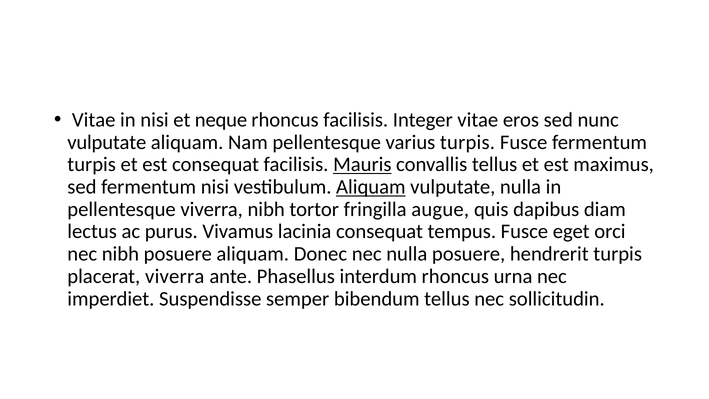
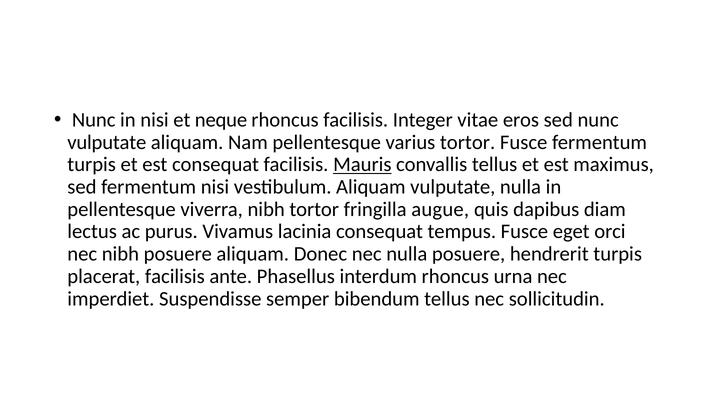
Vitae: Vitae -> Nunc (94, 120)
varius turpis: turpis -> tortor (468, 142)
Aliquam underline: present -> none (371, 187)
placerat viverra: viverra -> facilisis (175, 276)
